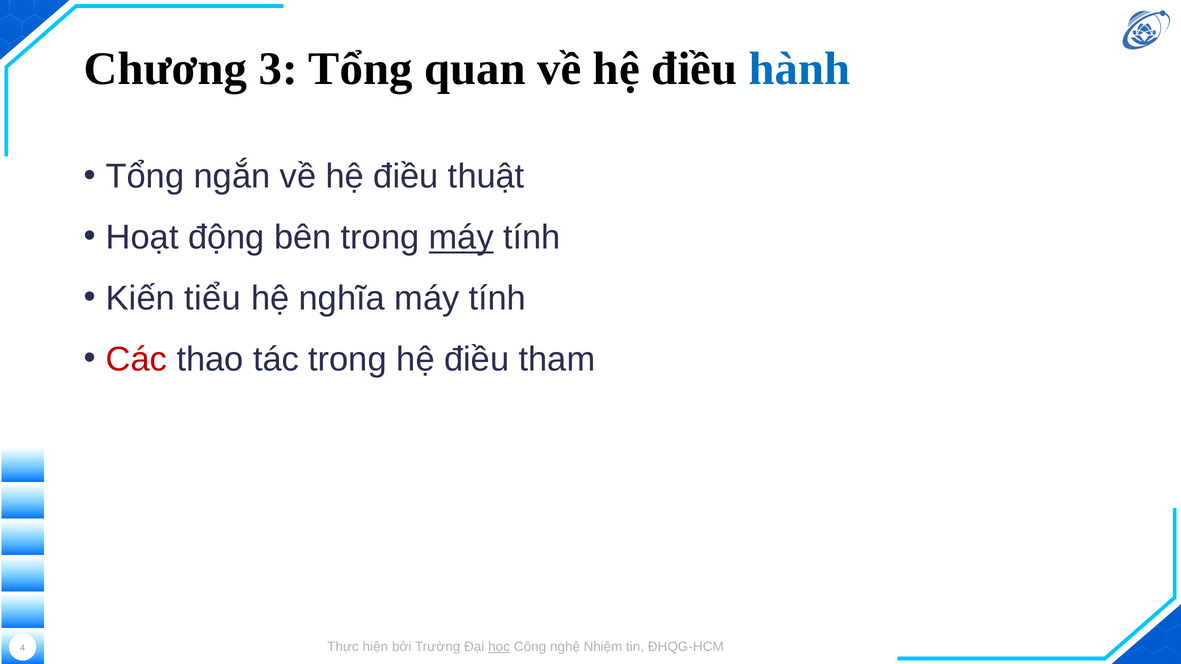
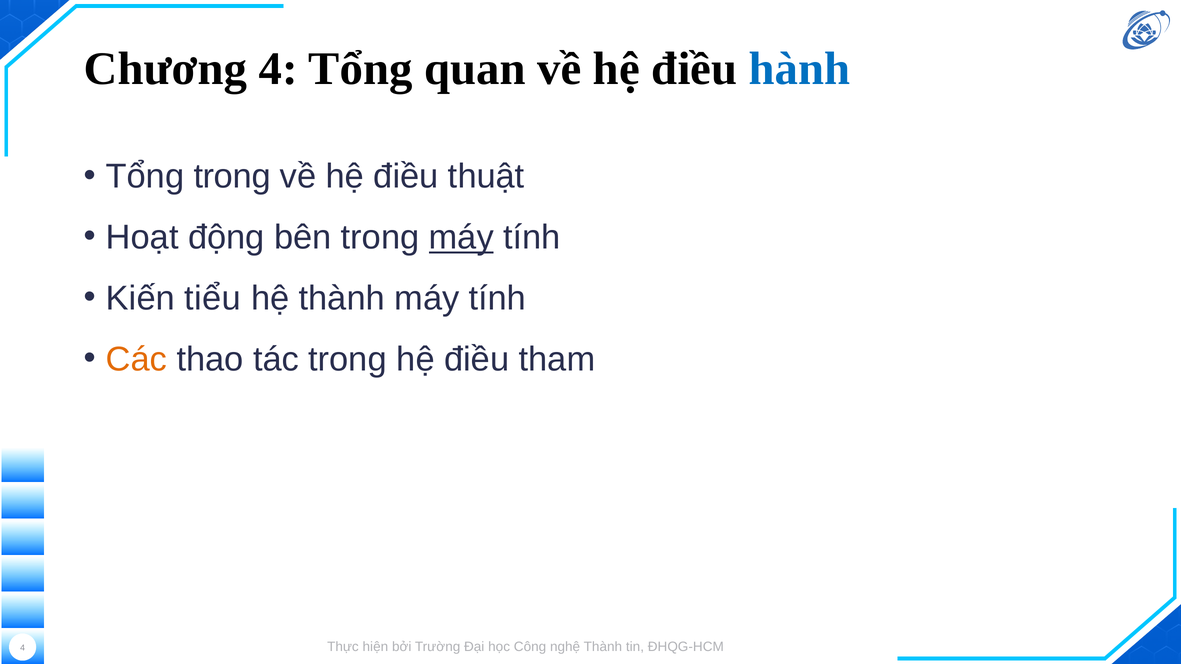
Chương 3: 3 -> 4 (278, 69)
Tổng ngắn: ngắn -> trong (232, 177)
hệ nghĩa: nghĩa -> thành (342, 299)
Các colour: red -> orange (137, 360)
học underline: present -> none (499, 647)
nghệ Nhiệm: Nhiệm -> Thành (603, 647)
